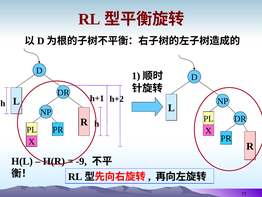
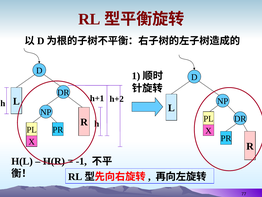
-9: -9 -> -1 (81, 161)
